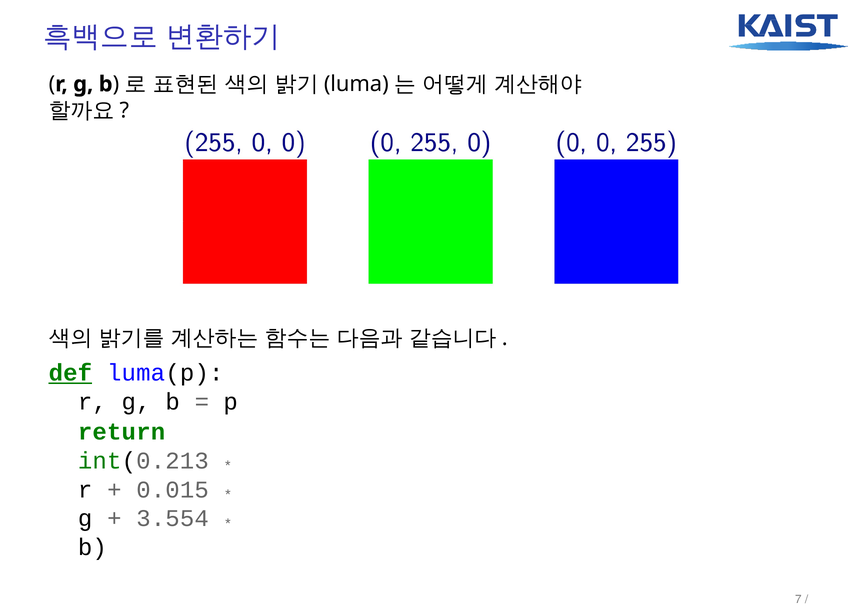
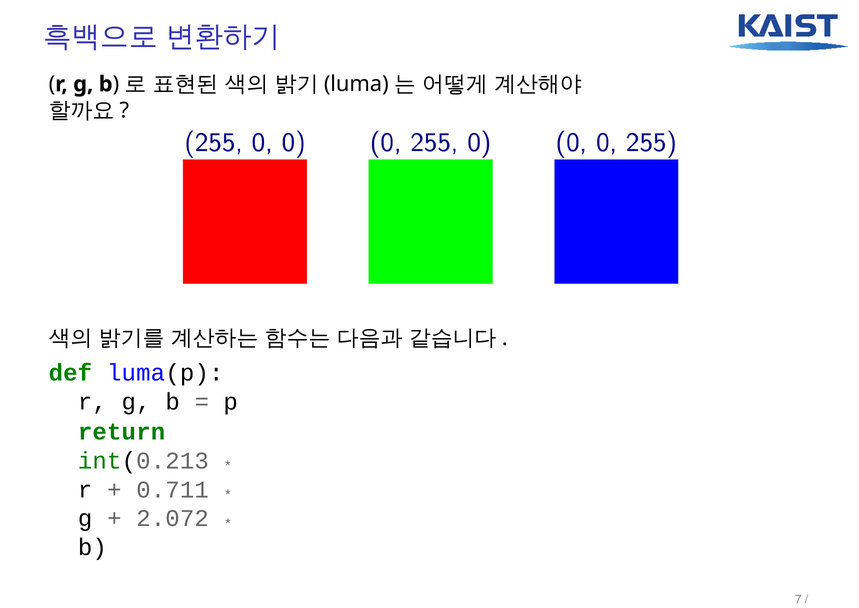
def underline: present -> none (70, 373)
0.015: 0.015 -> 0.711 (173, 489)
3.554: 3.554 -> 2.072 (173, 518)
